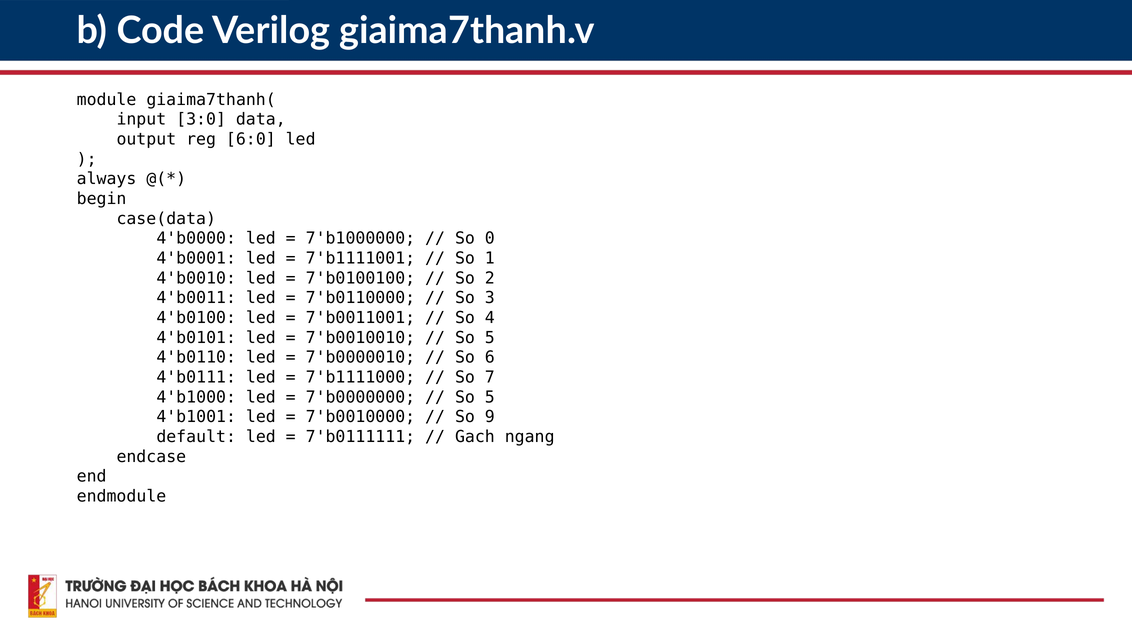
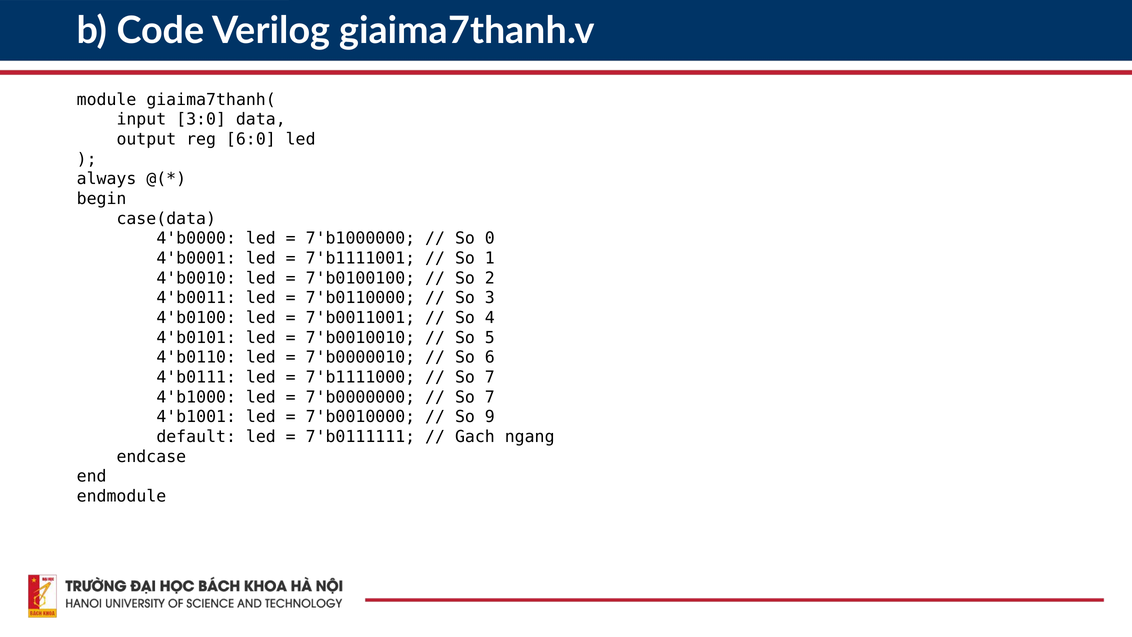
5: 5 -> 7 (490, 397)
